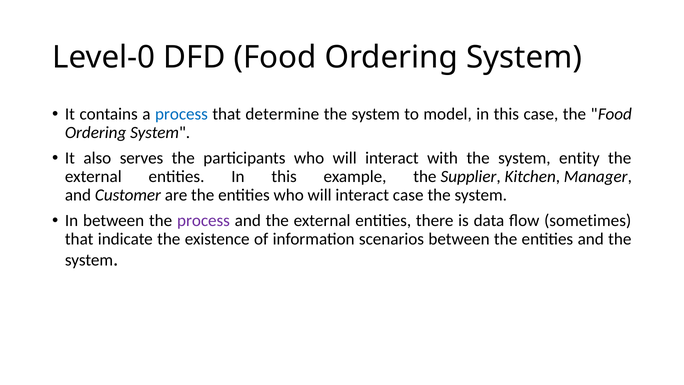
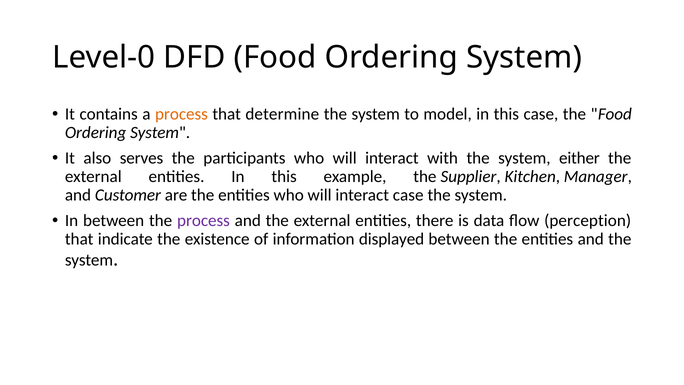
process colour: blue -> orange (181, 114)
entity: entity -> either (579, 158)
sometimes: sometimes -> perception (588, 221)
scenarios: scenarios -> displayed (392, 239)
